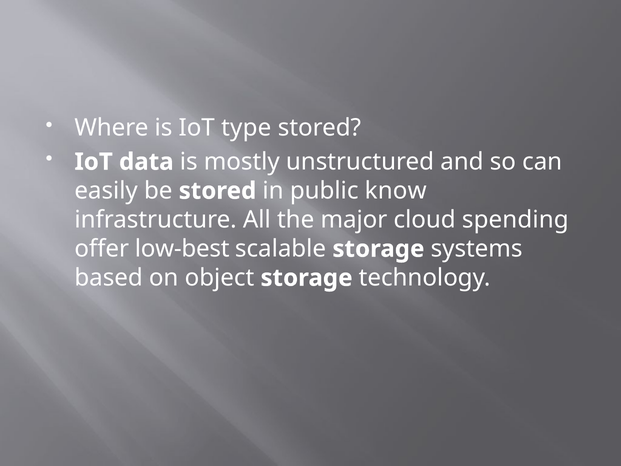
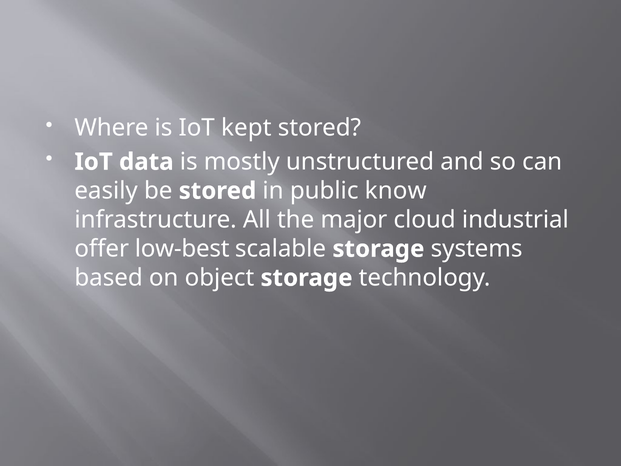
type: type -> kept (246, 128)
spending: spending -> industrial (515, 220)
